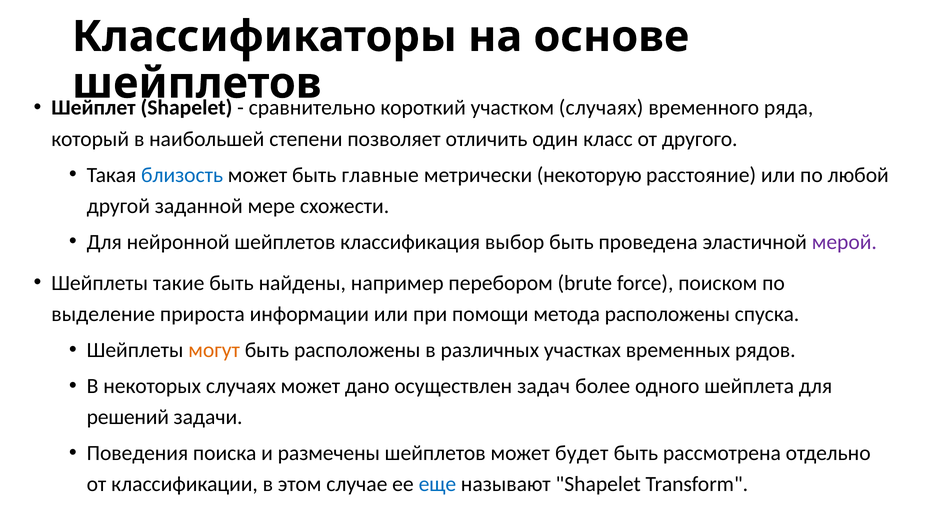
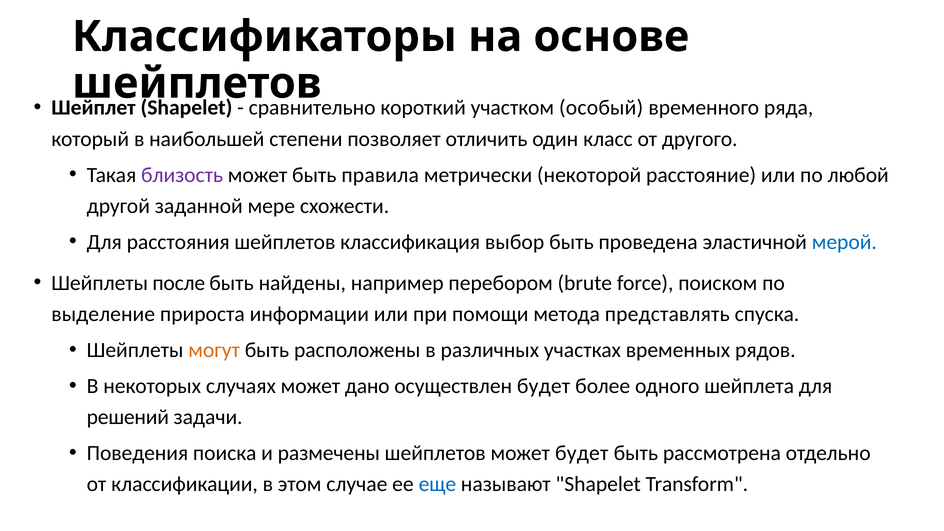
участком случаях: случаях -> особый (601, 108)
близость colour: blue -> purple (182, 175)
главные: главные -> правила (380, 175)
некоторую: некоторую -> некоторой (589, 175)
нейронной: нейронной -> расстояния (178, 242)
мерой colour: purple -> blue (844, 242)
такие: такие -> после (179, 283)
метода расположены: расположены -> представлять (667, 314)
осуществлен задач: задач -> будет (544, 386)
